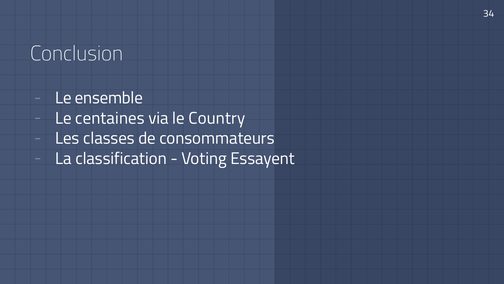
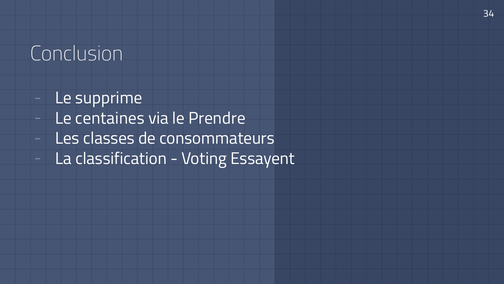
ensemble: ensemble -> supprime (109, 98)
Country: Country -> Prendre (217, 118)
